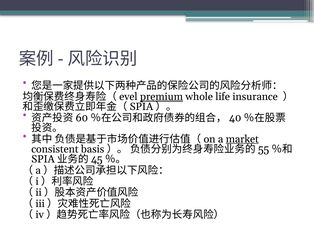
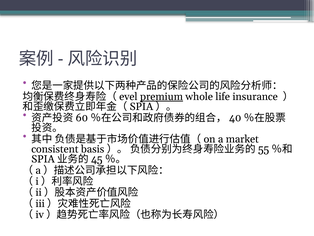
market underline: present -> none (242, 139)
